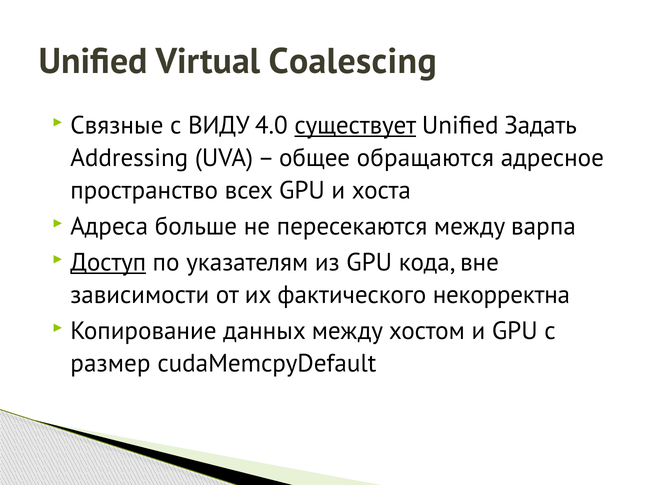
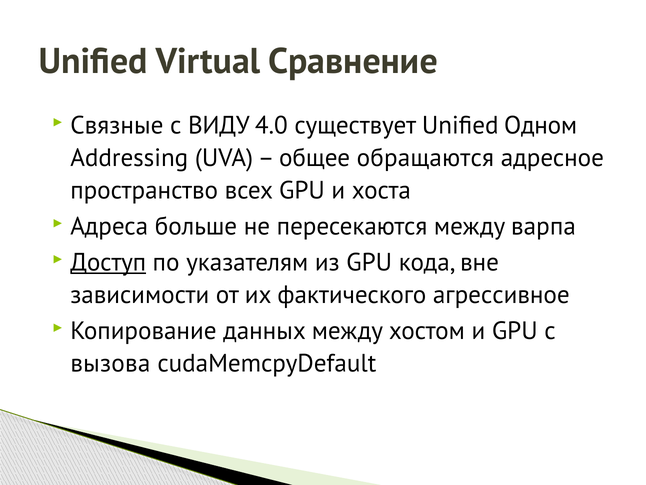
Coalescing: Coalescing -> Сравнение (353, 61)
существует underline: present -> none (355, 125)
Задать: Задать -> Одном (541, 125)
некорректна: некорректна -> агрессивное (501, 294)
размер: размер -> вызова (110, 363)
